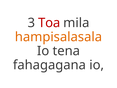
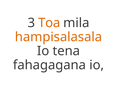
Toa colour: red -> orange (49, 23)
